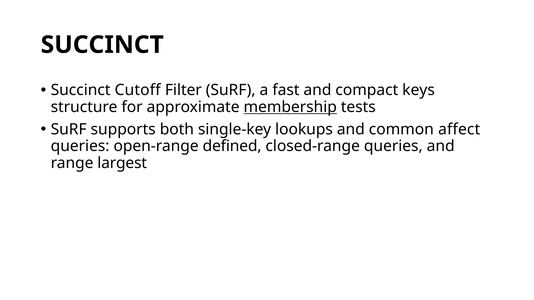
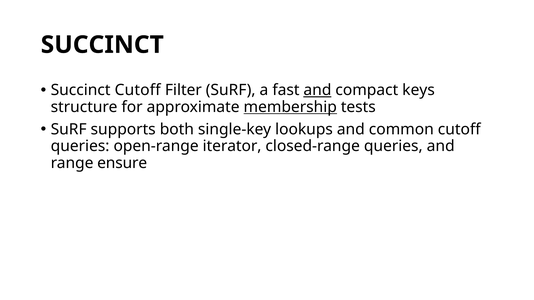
and underline: none -> present (317, 90)
common affect: affect -> cutoff (459, 129)
defined: defined -> iterator (232, 146)
largest: largest -> ensure (122, 163)
